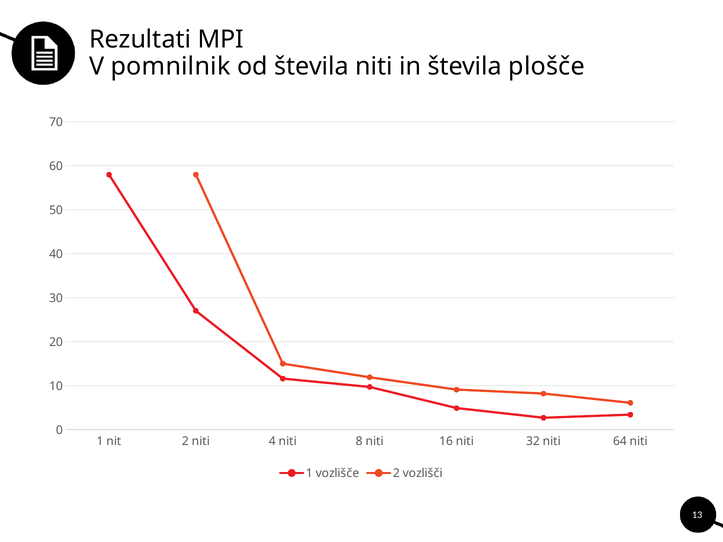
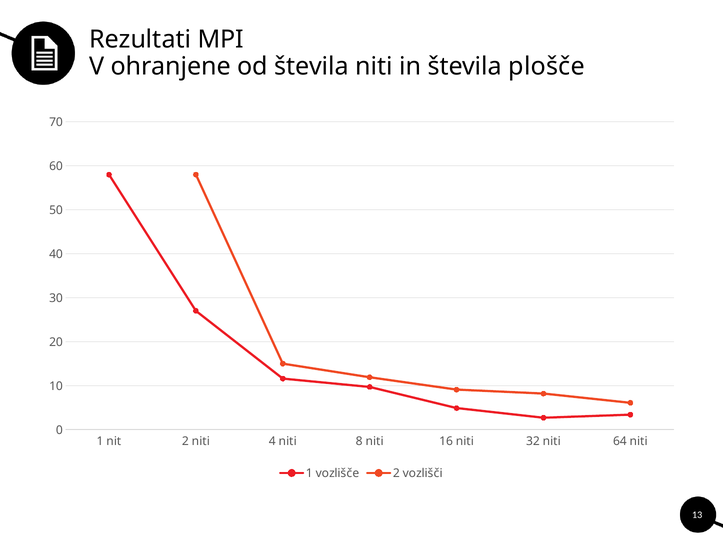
pomnilnik: pomnilnik -> ohranjene (171, 67)
